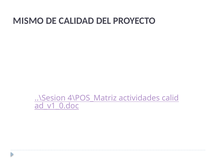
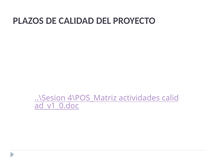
MISMO: MISMO -> PLAZOS (28, 21)
